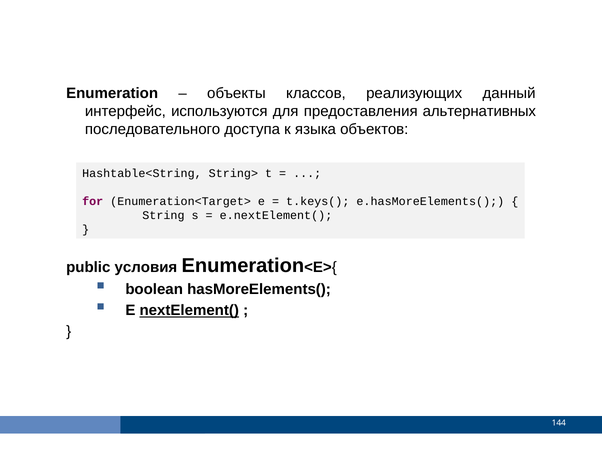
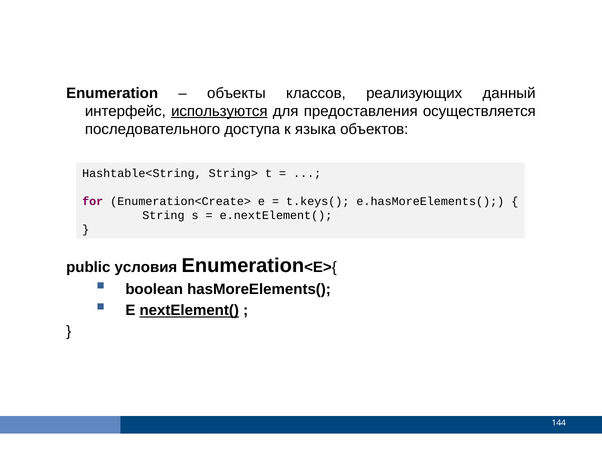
используются underline: none -> present (219, 111)
альтернативных: альтернативных -> осуществляется (479, 111)
Enumeration<Target>: Enumeration<Target> -> Enumeration<Create> (181, 201)
